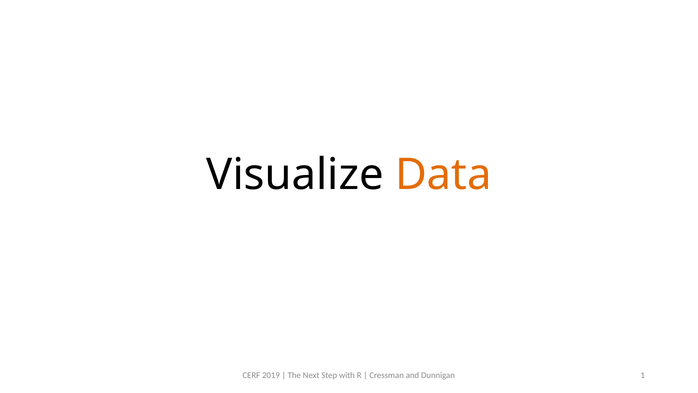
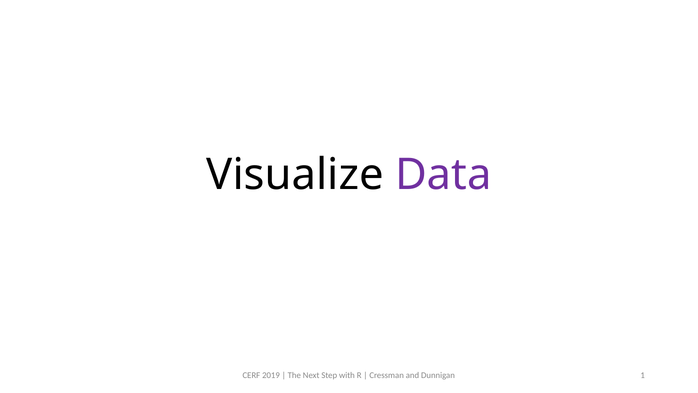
Data colour: orange -> purple (443, 174)
